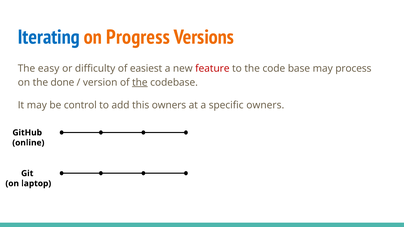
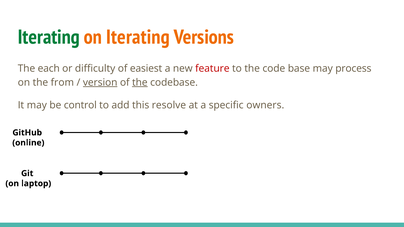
Iterating colour: blue -> green (49, 37)
on Progress: Progress -> Iterating (138, 37)
easy: easy -> each (49, 69)
done: done -> from (62, 83)
version underline: none -> present (100, 83)
this owners: owners -> resolve (169, 105)
